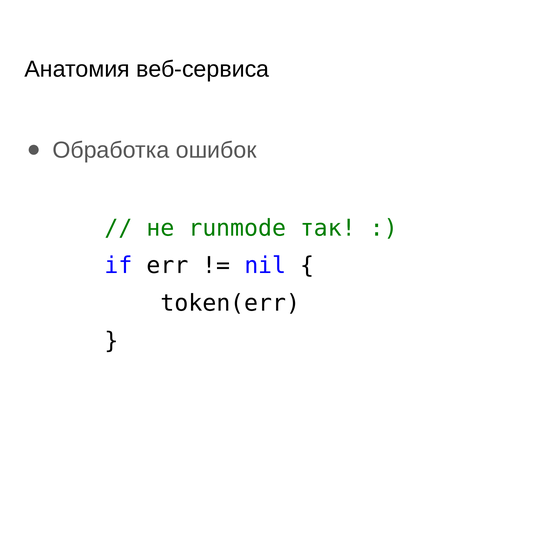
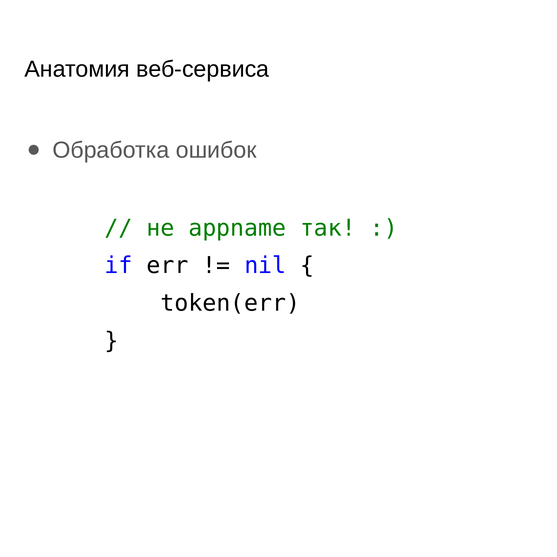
runmode: runmode -> appname (237, 228)
